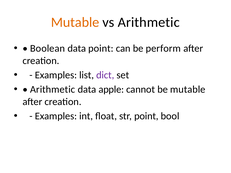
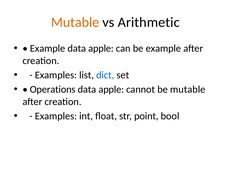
Boolean: Boolean -> Example (48, 48)
point: point -> apple (101, 48)
be perform: perform -> example (163, 48)
dict colour: purple -> blue (105, 75)
Arithmetic: Arithmetic -> Operations (53, 90)
